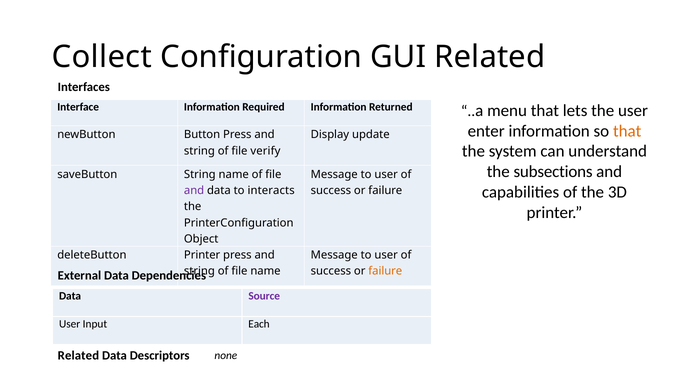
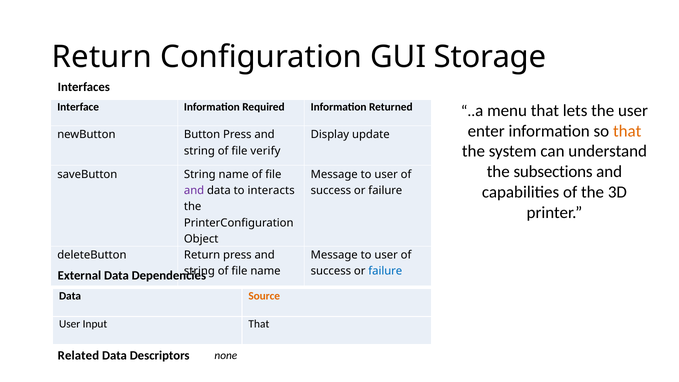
Collect: Collect -> Return (102, 57)
GUI Related: Related -> Storage (490, 57)
deleteButton Printer: Printer -> Return (202, 255)
failure colour: orange -> blue (385, 271)
Source colour: purple -> orange (264, 296)
Input Each: Each -> That (259, 324)
